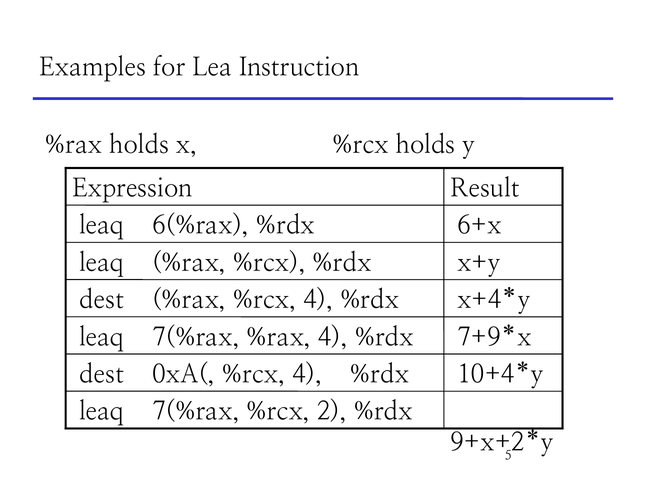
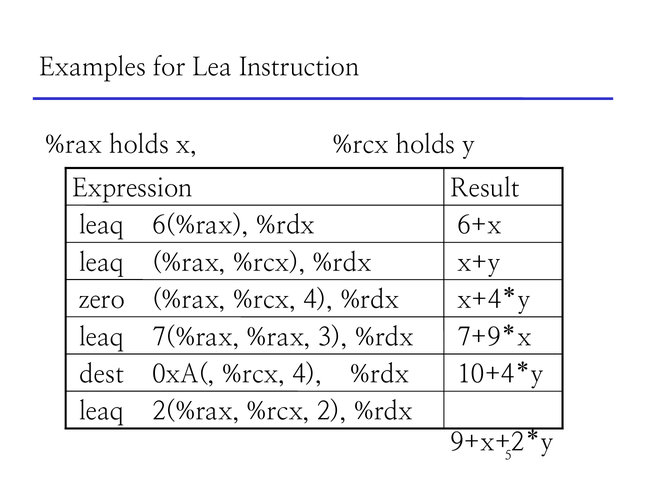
dest: dest -> zero (102, 300)
%rax 4: 4 -> 3 (333, 337)
7(%rax: 7(%rax -> 2(%rax (196, 411)
